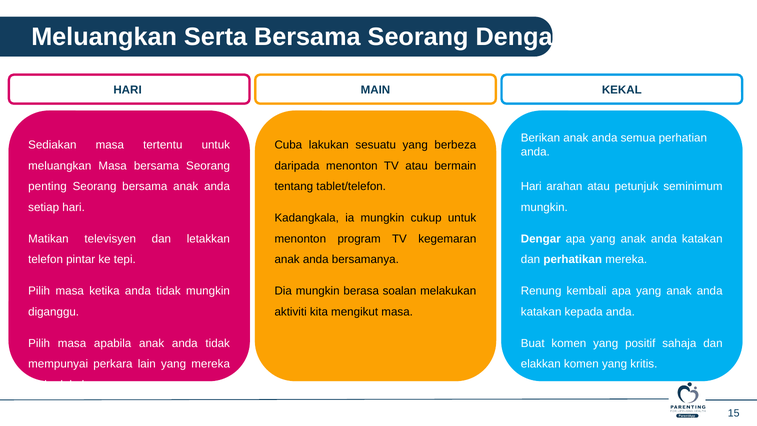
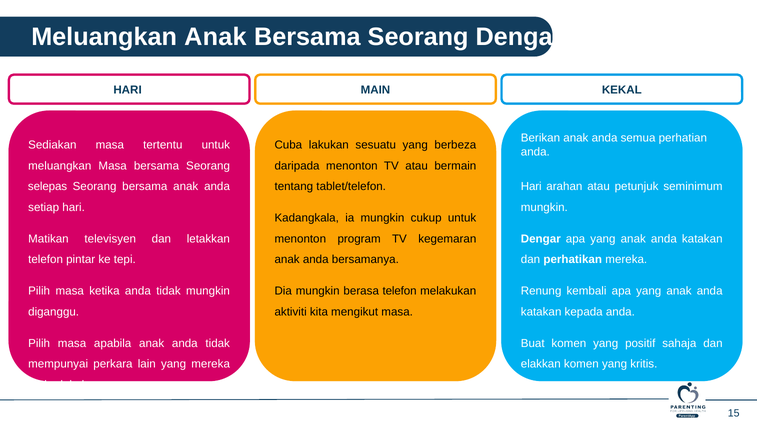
Meluangkan Serta: Serta -> Anak (215, 37)
penting: penting -> selepas (48, 187)
berasa soalan: soalan -> telefon (400, 291)
